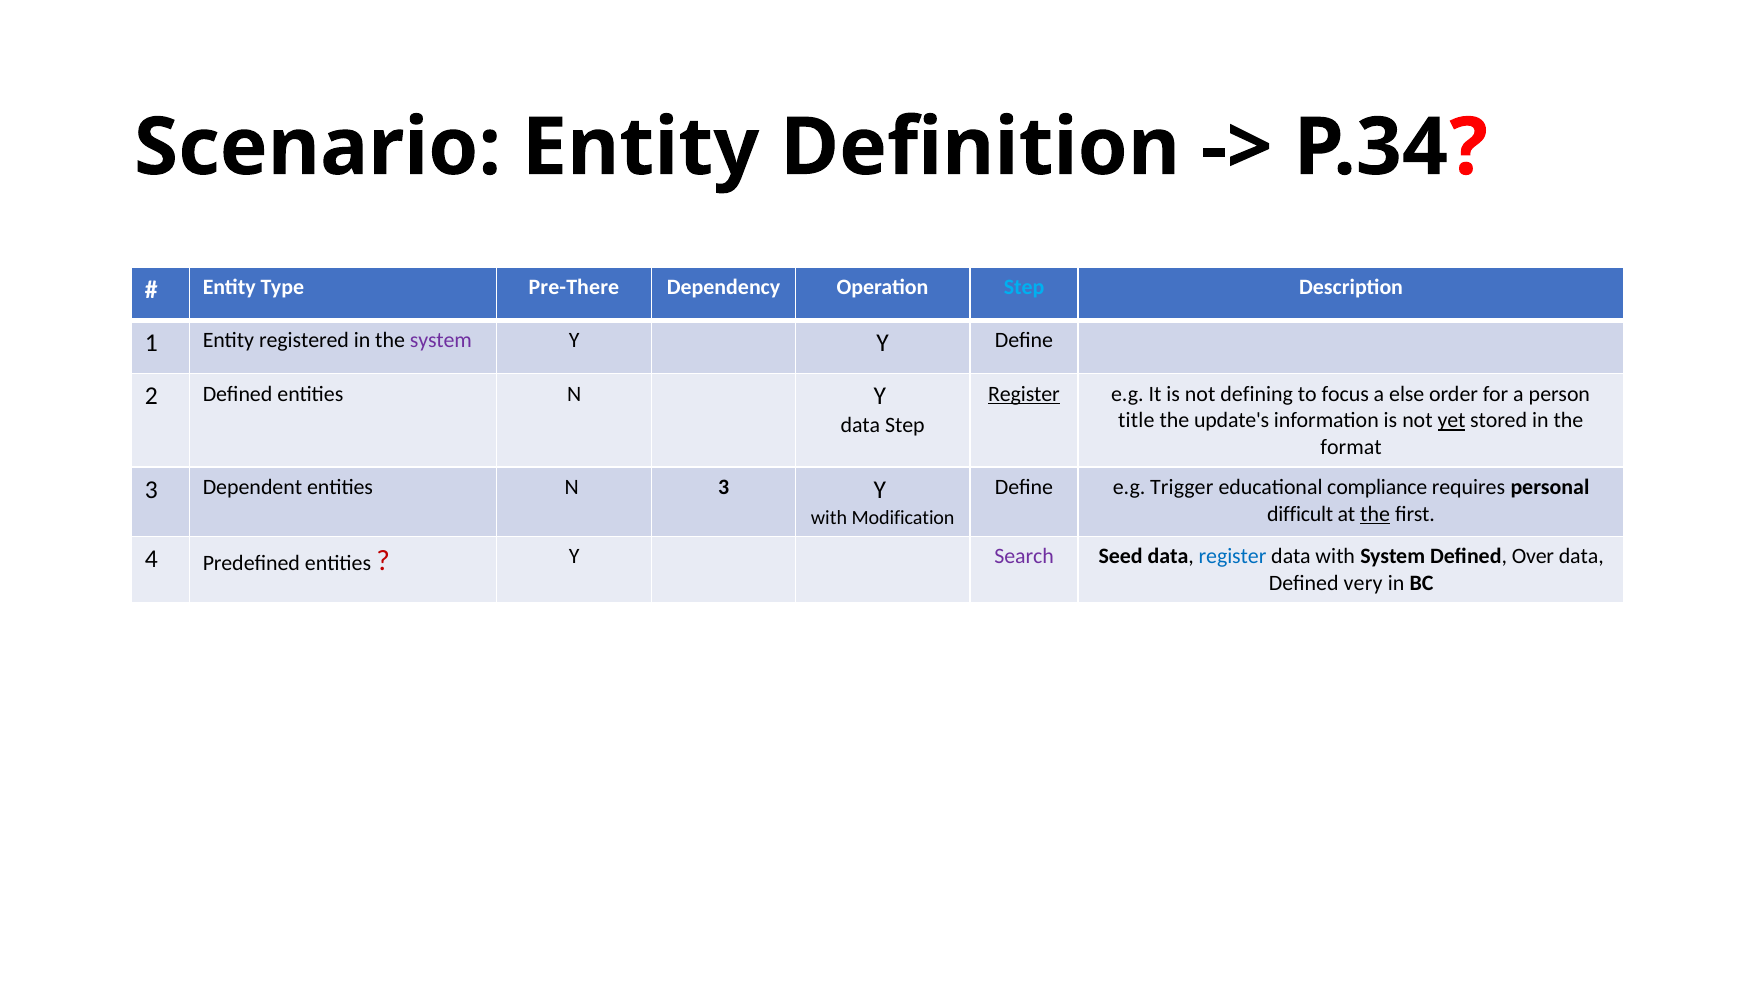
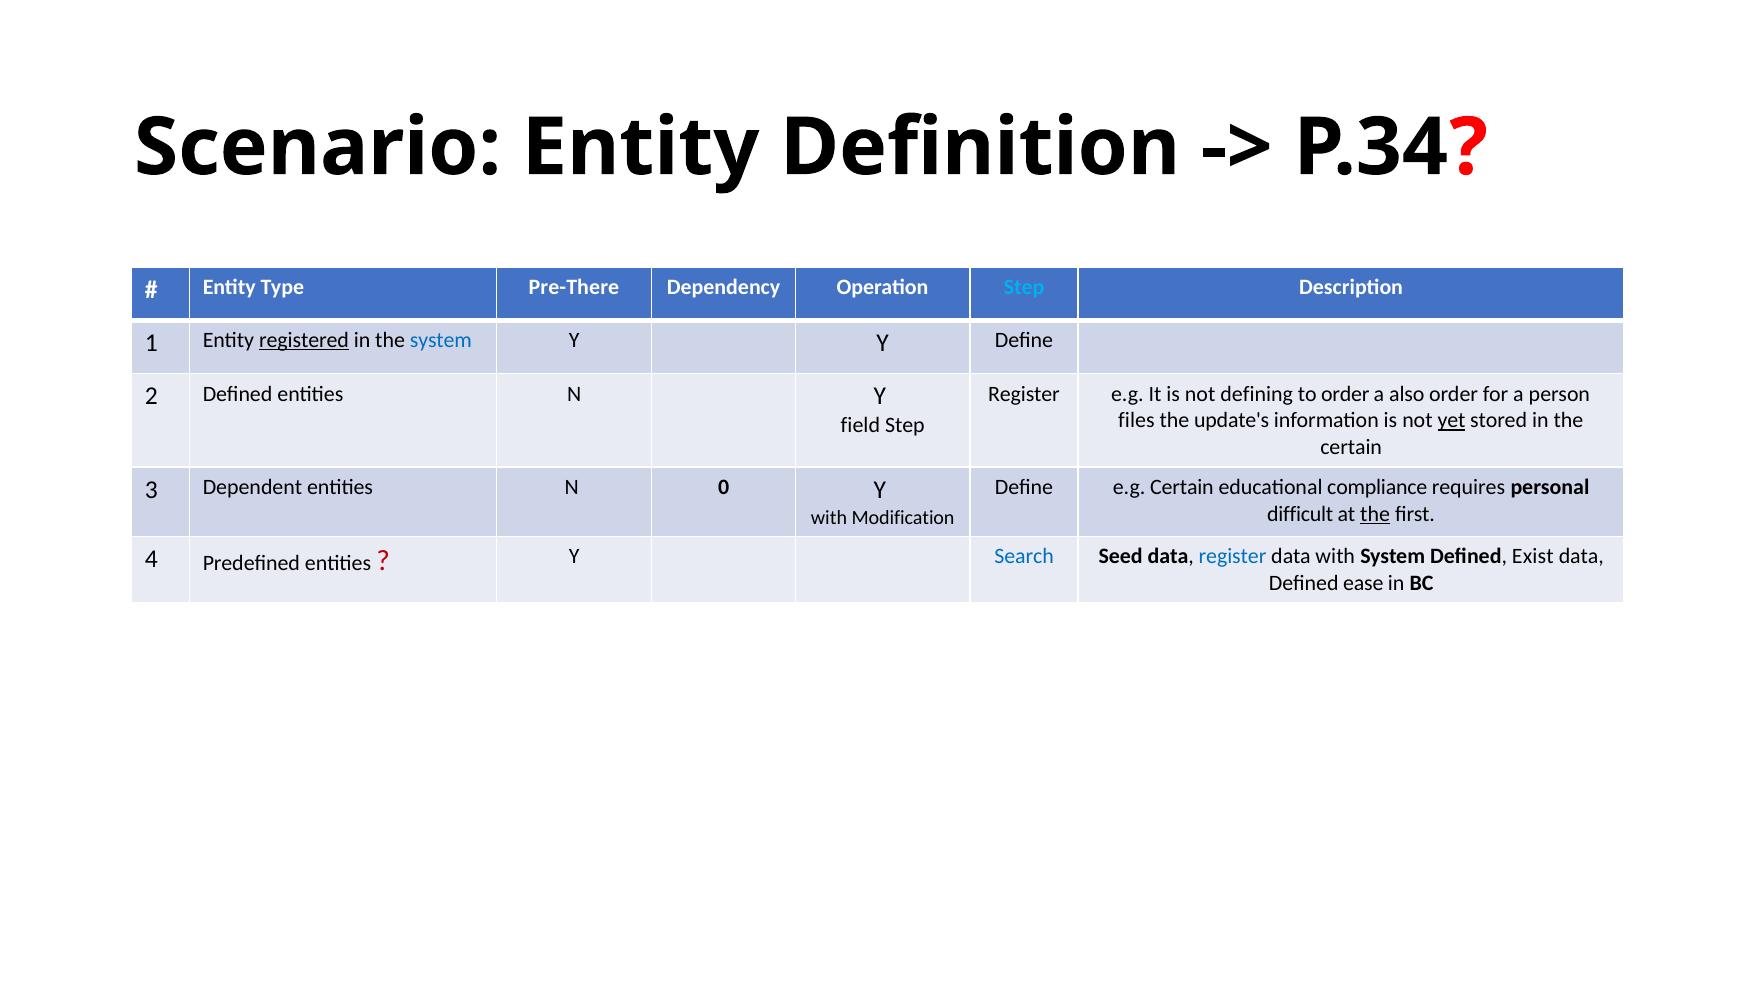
registered underline: none -> present (304, 340)
system colour: purple -> blue (441, 340)
Register underline: present -> none (1024, 394)
to focus: focus -> order (1345, 394)
else: else -> also (1407, 394)
title: title -> files (1136, 420)
data: data -> field (860, 425)
format: format -> certain (1351, 447)
e.g Trigger: Trigger -> Certain (1182, 487)
N 3: 3 -> 0 (724, 487)
Search colour: purple -> blue (1024, 556)
Over: Over -> Exist (1533, 556)
very: very -> ease (1363, 583)
